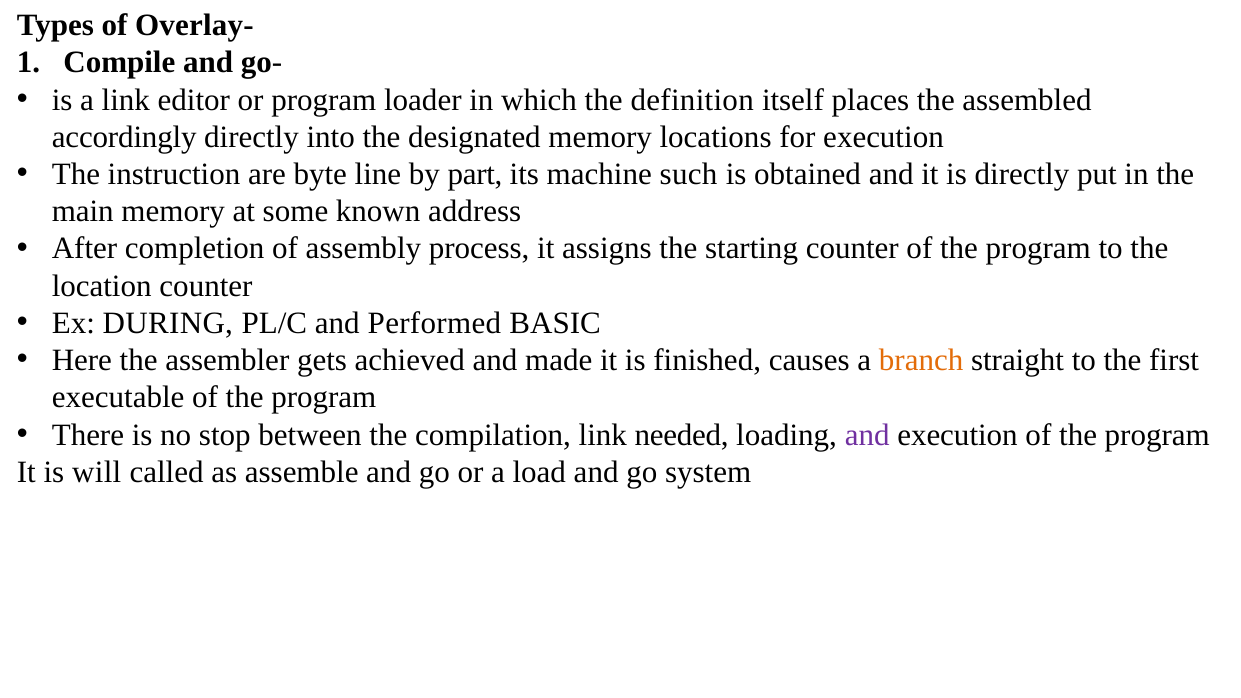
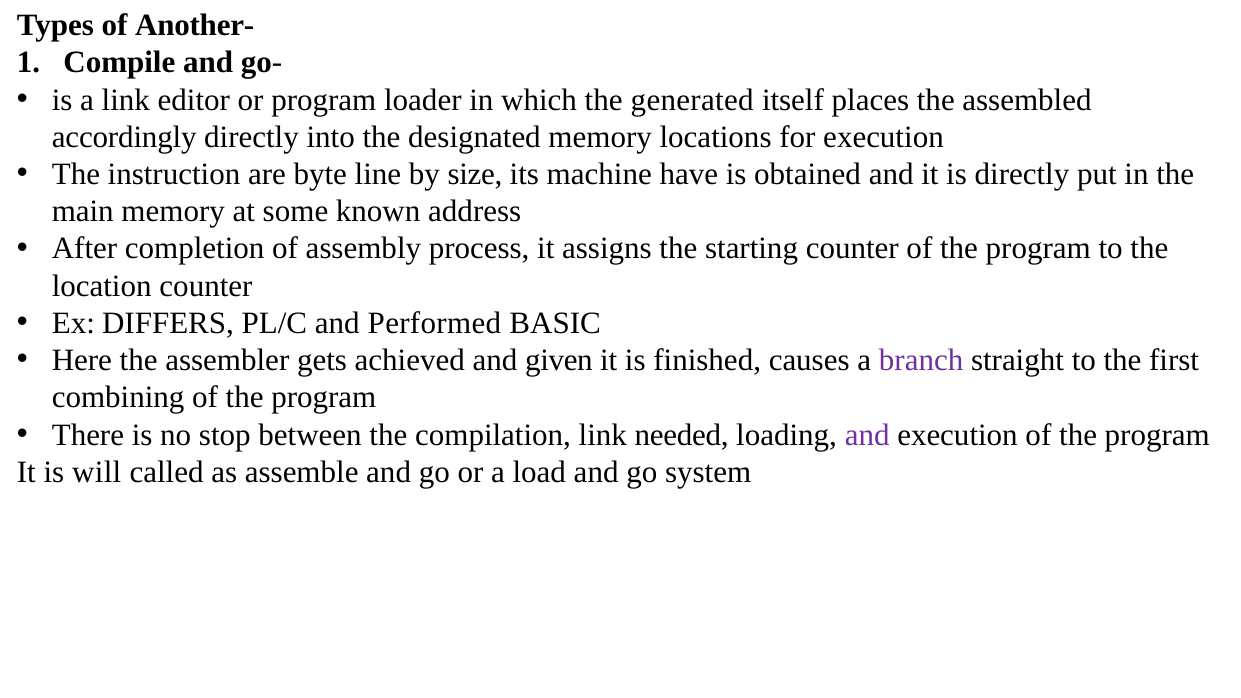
Overlay-: Overlay- -> Another- (195, 25)
definition: definition -> generated (692, 100)
part: part -> size (475, 174)
such: such -> have (689, 174)
DURING: DURING -> DIFFERS (168, 323)
made: made -> given (559, 360)
branch colour: orange -> purple (921, 360)
executable: executable -> combining (118, 398)
